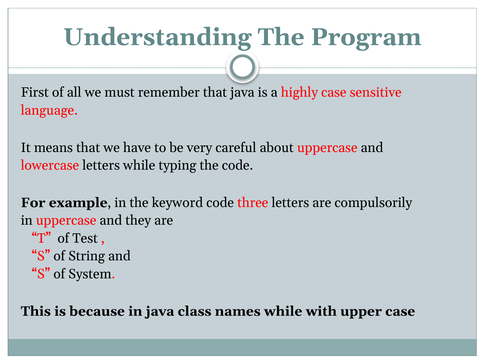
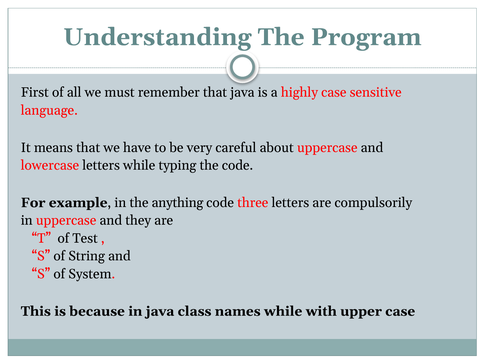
keyword: keyword -> anything (178, 203)
